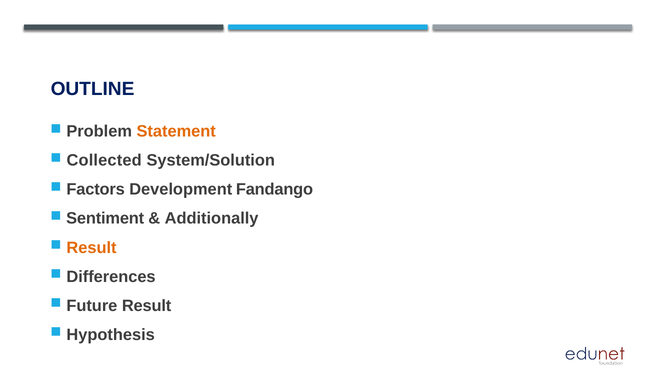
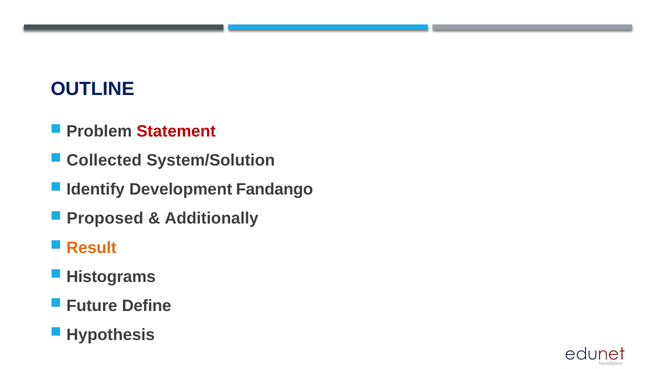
Statement colour: orange -> red (176, 132)
Factors: Factors -> Identify (96, 190)
Sentiment: Sentiment -> Proposed (105, 219)
Differences: Differences -> Histograms (111, 277)
Future Result: Result -> Define (147, 306)
